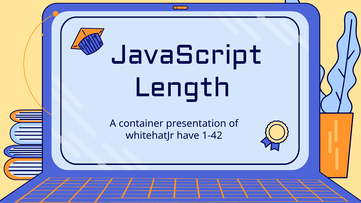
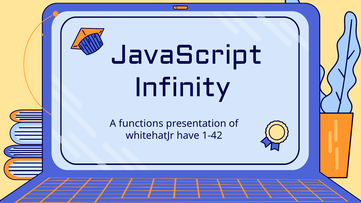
Length: Length -> Infinity (182, 87)
container: container -> functions (141, 124)
